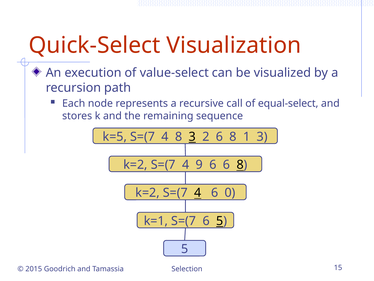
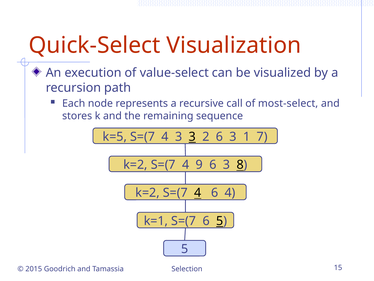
equal-select: equal-select -> most-select (288, 103)
4 8: 8 -> 3 (179, 136)
2 6 8: 8 -> 3 (233, 136)
1 3: 3 -> 7 (262, 136)
9 6 6: 6 -> 3 (227, 164)
6 0: 0 -> 4 (230, 193)
